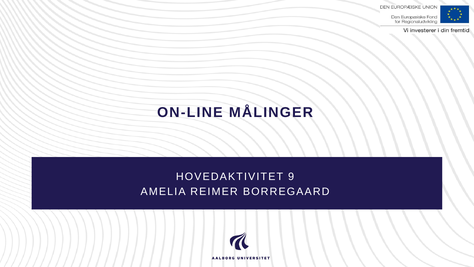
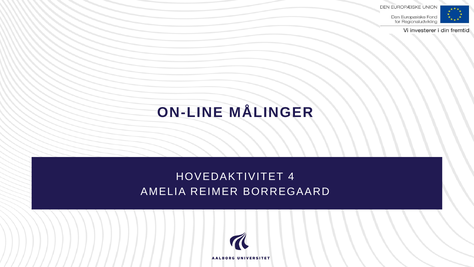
9: 9 -> 4 (291, 176)
